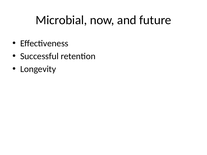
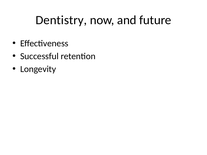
Microbial: Microbial -> Dentistry (61, 20)
